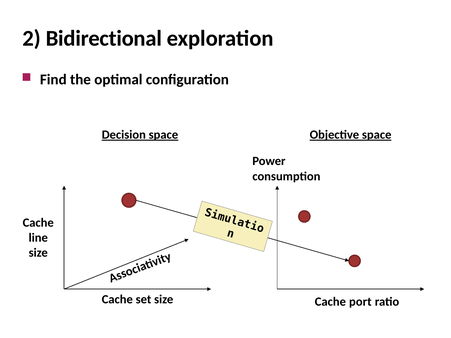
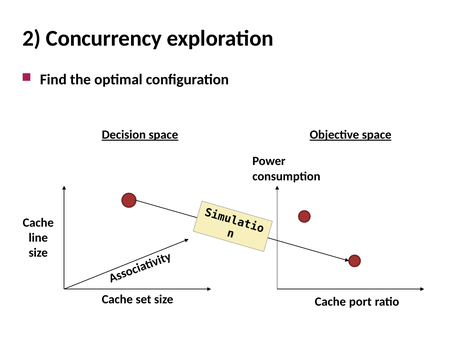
Bidirectional: Bidirectional -> Concurrency (104, 38)
